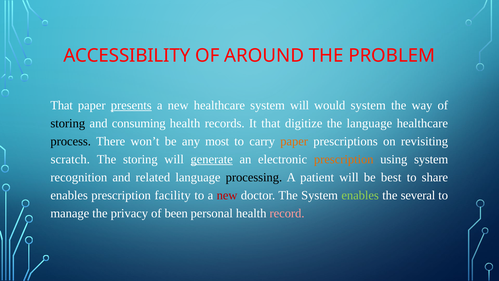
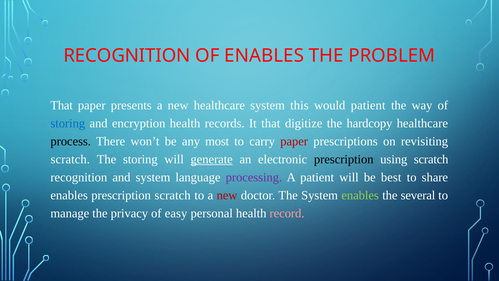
ACCESSIBILITY: ACCESSIBILITY -> RECOGNITION (127, 55)
OF AROUND: AROUND -> ENABLES (264, 55)
presents underline: present -> none (131, 105)
system will: will -> this (299, 105)
would system: system -> patient (368, 105)
storing colour: black -> blue (68, 123)
consuming: consuming -> encryption (139, 123)
the language: language -> hardcopy (369, 123)
paper colour: orange -> red (294, 141)
prescription colour: orange -> black (344, 159)
using system: system -> scratch (431, 159)
and related: related -> system (153, 177)
processing colour: black -> purple (254, 177)
prescription facility: facility -> scratch (173, 195)
been: been -> easy (176, 213)
